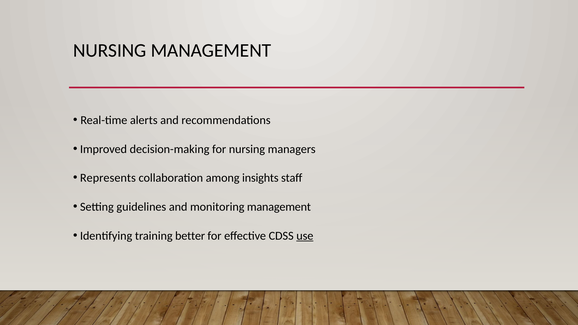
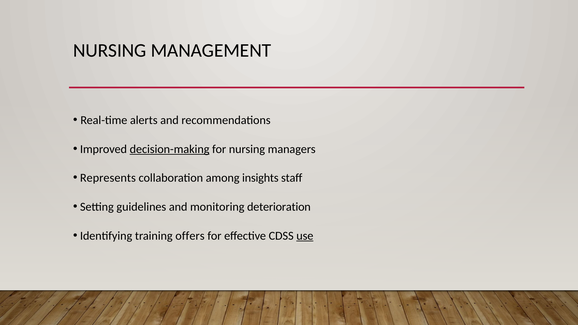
decision-making underline: none -> present (170, 149)
monitoring management: management -> deterioration (279, 207)
better: better -> offers (190, 236)
